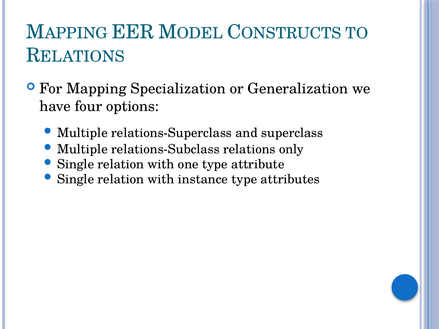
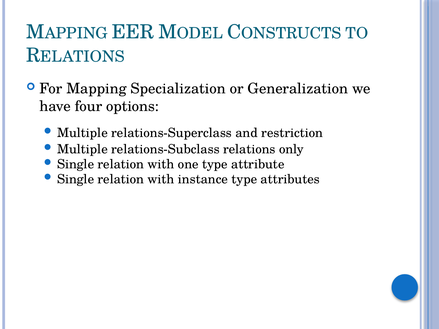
superclass: superclass -> restriction (292, 133)
